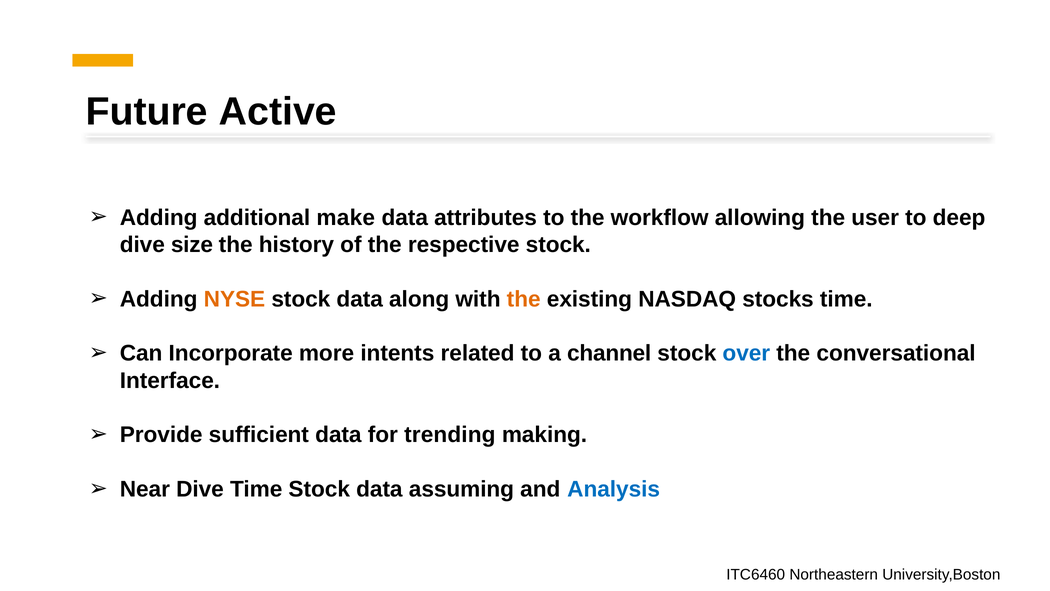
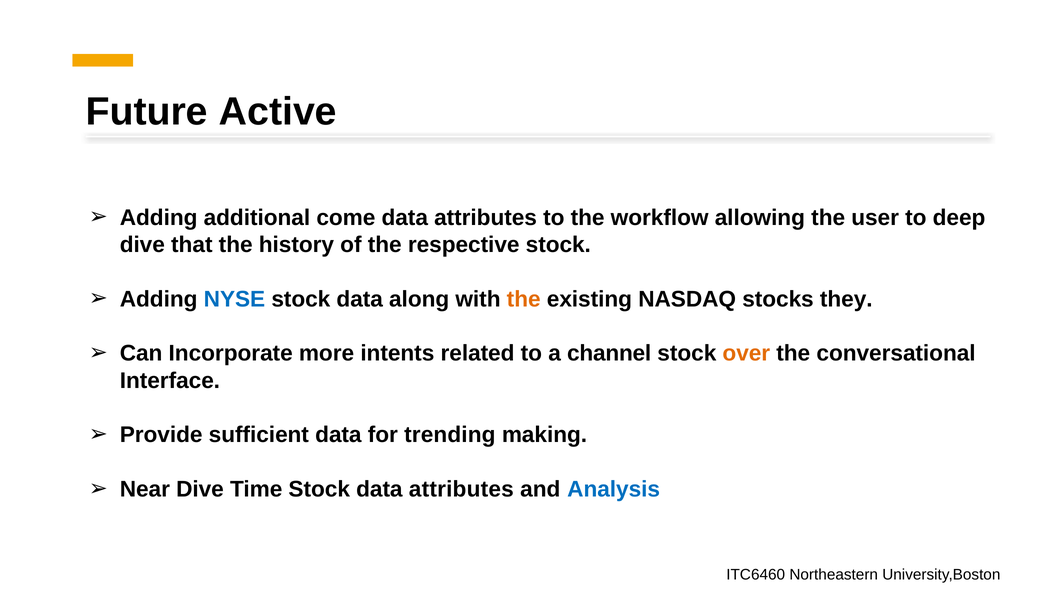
make: make -> come (346, 217)
size: size -> that (192, 245)
NYSE colour: orange -> blue (234, 299)
stocks time: time -> they (846, 299)
over colour: blue -> orange (746, 353)
Stock data assuming: assuming -> attributes (461, 489)
